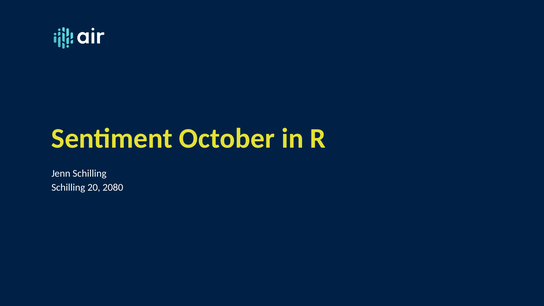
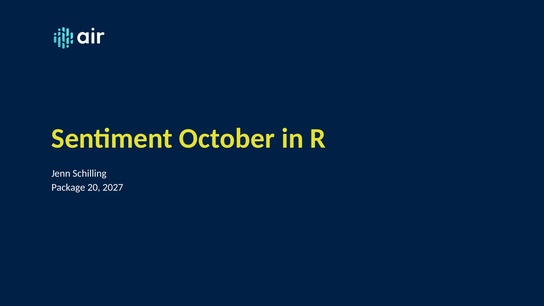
Schilling: Schilling -> Package (68, 187)
2080: 2080 -> 2027 (113, 187)
